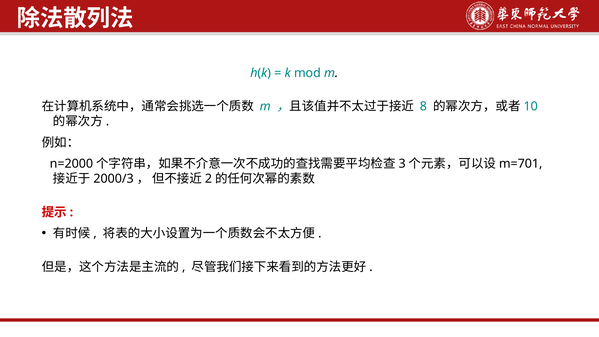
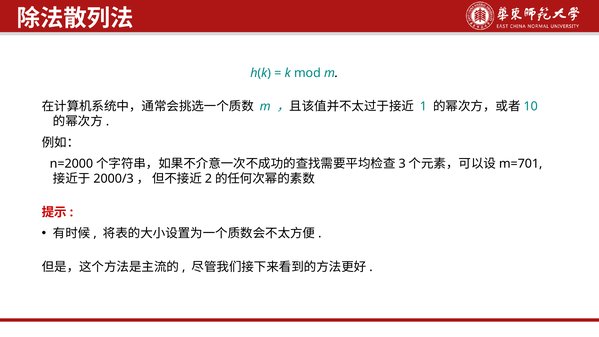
8: 8 -> 1 (423, 106)
